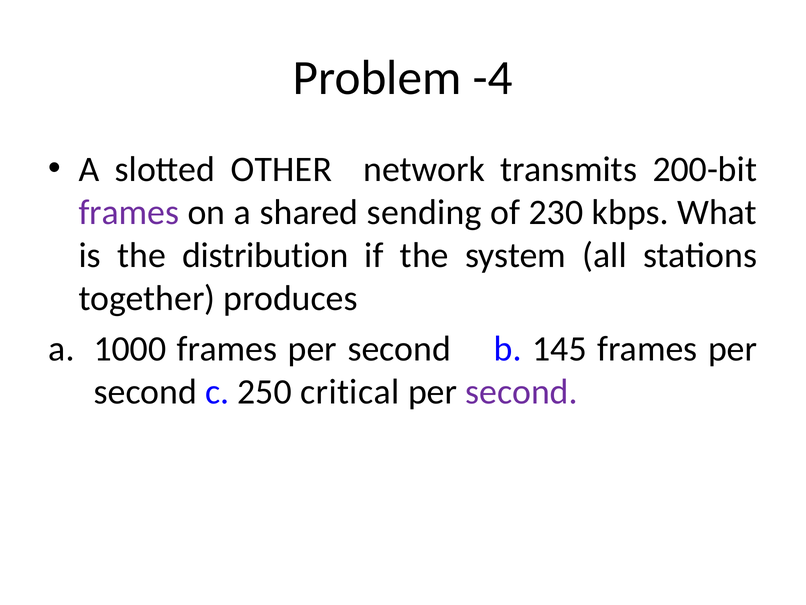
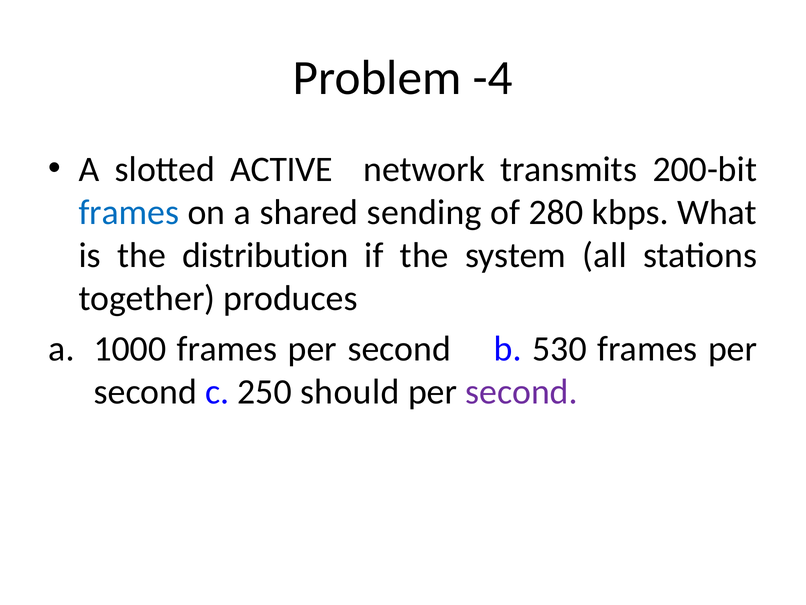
OTHER: OTHER -> ACTIVE (282, 169)
frames colour: purple -> blue (129, 212)
230: 230 -> 280 (556, 212)
145: 145 -> 530 (559, 348)
critical: critical -> should (350, 391)
